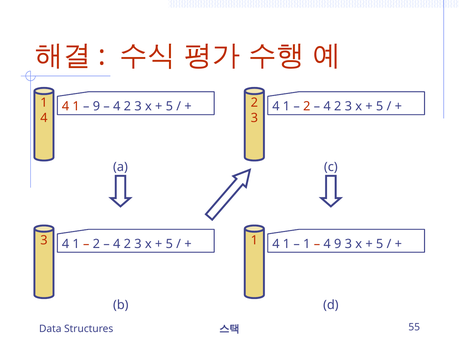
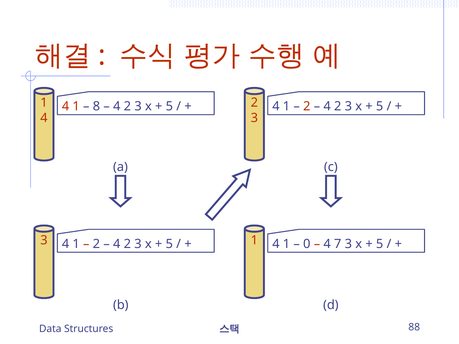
9: 9 -> 8 (96, 106)
1: 1 -> 0 (307, 244)
4 9: 9 -> 7 (338, 244)
55: 55 -> 88 (414, 327)
